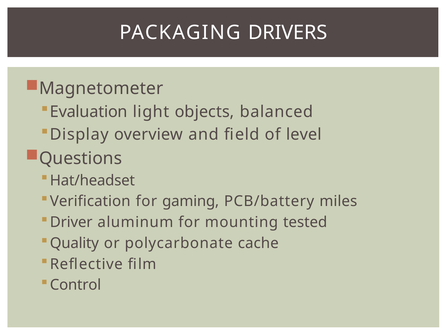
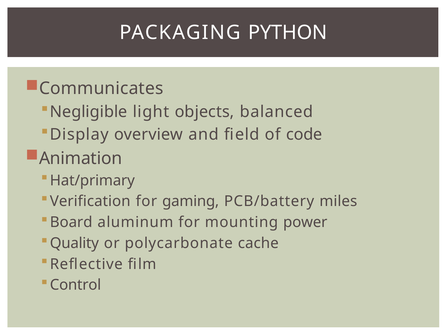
DRIVERS: DRIVERS -> PYTHON (288, 32)
Magnetometer: Magnetometer -> Communicates (101, 88)
Evaluation: Evaluation -> Negligible (89, 112)
level: level -> code (304, 134)
Questions: Questions -> Animation (81, 158)
Hat/headset: Hat/headset -> Hat/primary (92, 180)
Driver: Driver -> Board (71, 222)
tested: tested -> power (305, 222)
